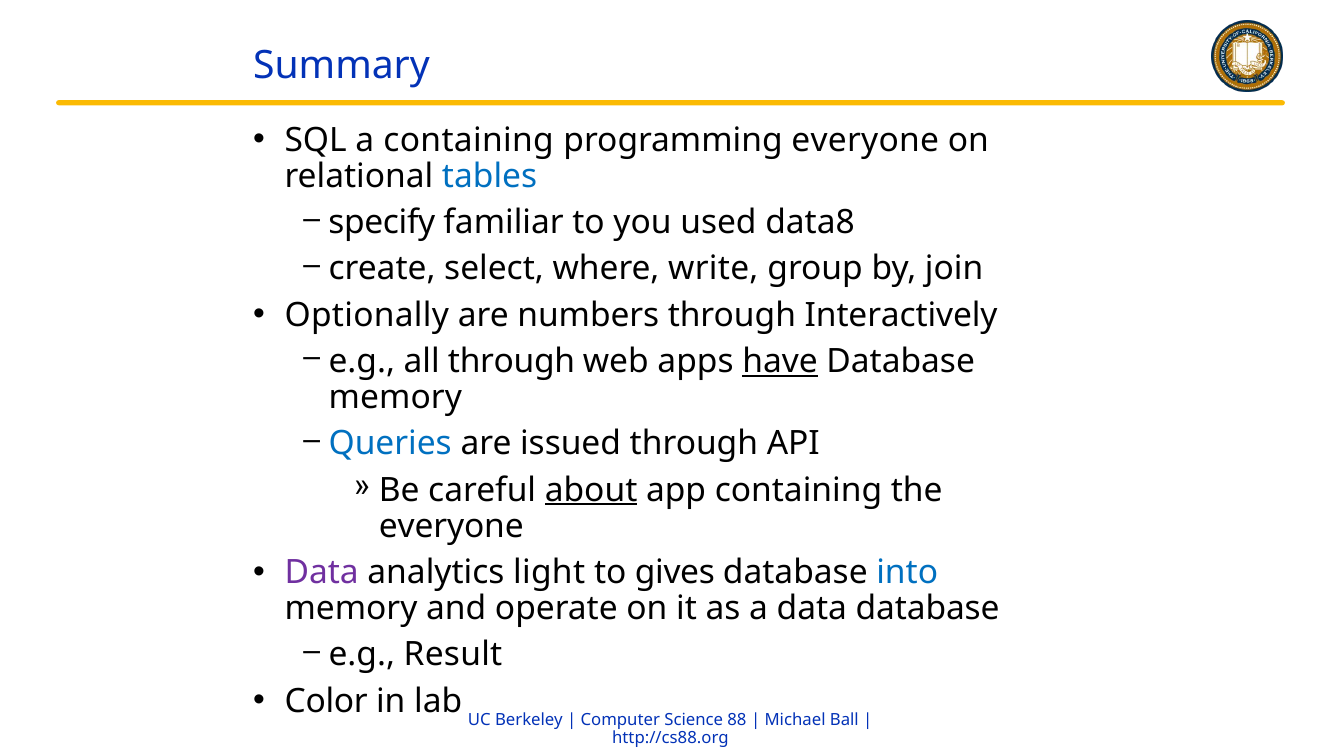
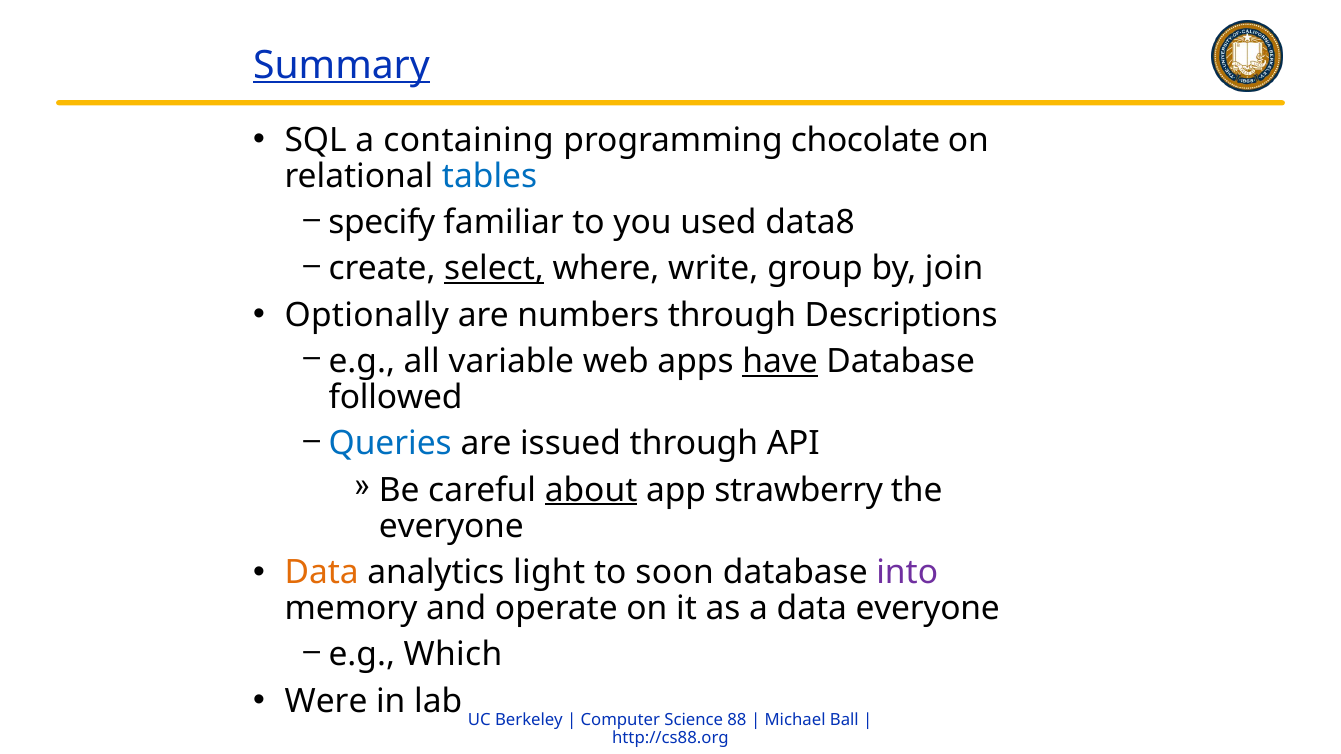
Summary underline: none -> present (341, 65)
programming everyone: everyone -> chocolate (866, 140)
select underline: none -> present (494, 269)
Interactively: Interactively -> Descriptions (901, 315)
all through: through -> variable (511, 361)
memory: memory -> followed (396, 398)
app containing: containing -> strawberry (799, 490)
Data colour: purple -> orange (322, 573)
gives: gives -> soon (675, 573)
into colour: blue -> purple (907, 573)
data database: database -> everyone (928, 609)
Result: Result -> Which (453, 655)
Color: Color -> Were (326, 701)
